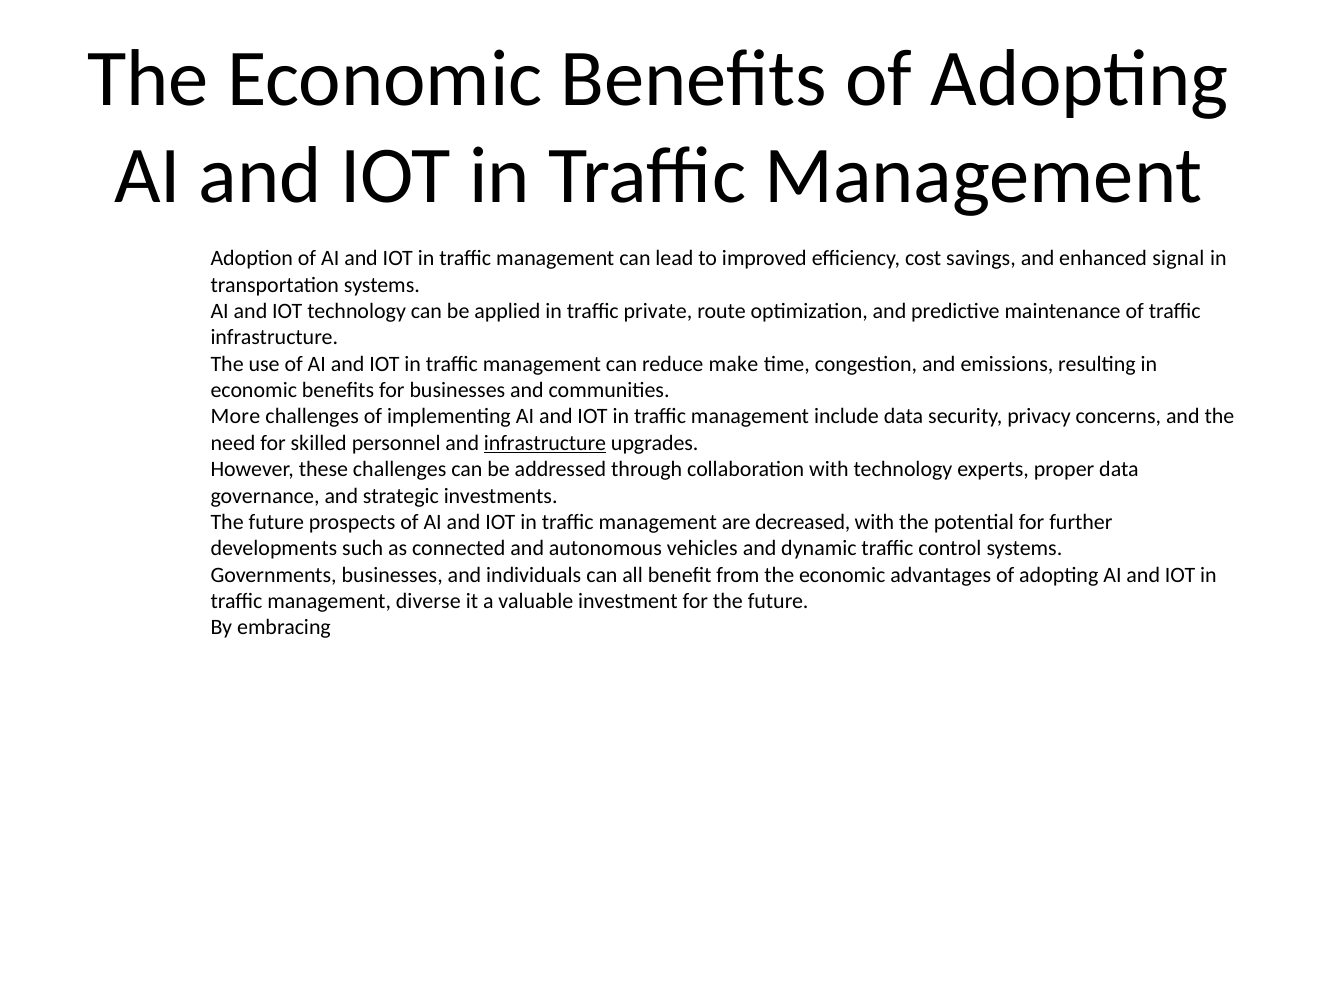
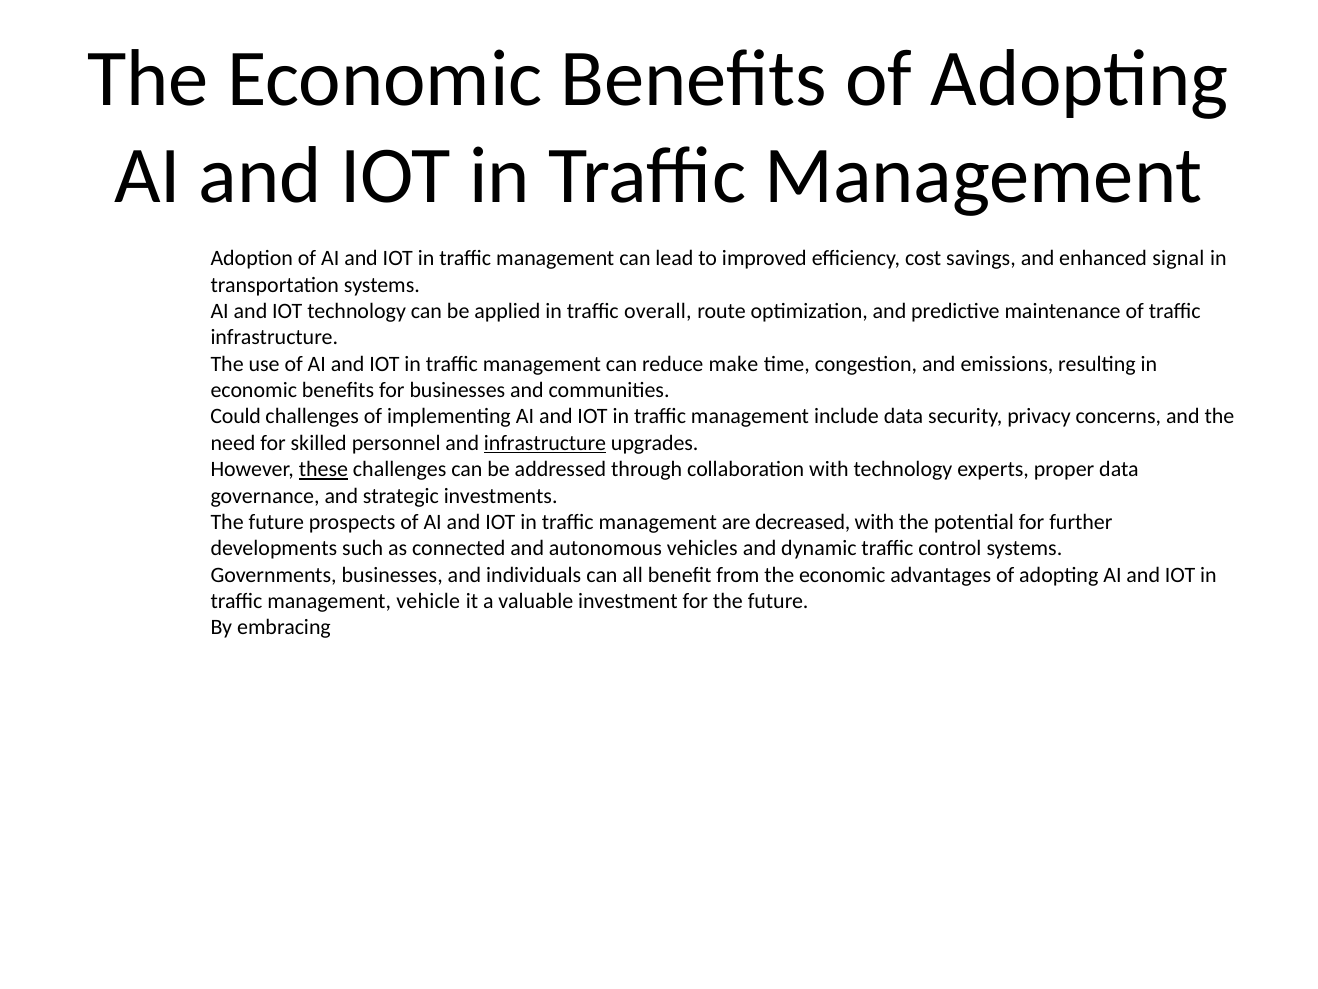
private: private -> overall (658, 311)
More: More -> Could (236, 417)
these underline: none -> present (323, 469)
diverse: diverse -> vehicle (428, 601)
